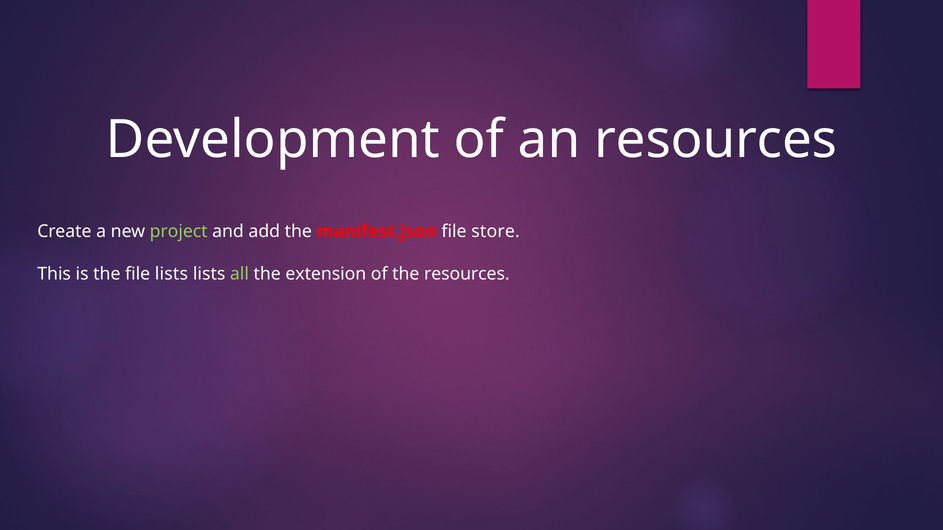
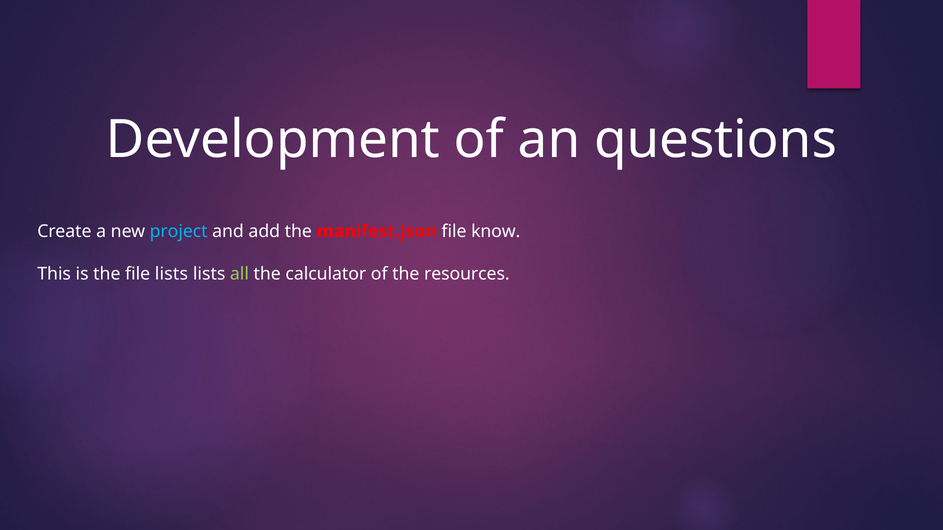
an resources: resources -> questions (716, 140)
project colour: light green -> light blue (179, 232)
store: store -> know (496, 232)
extension: extension -> calculator (326, 274)
